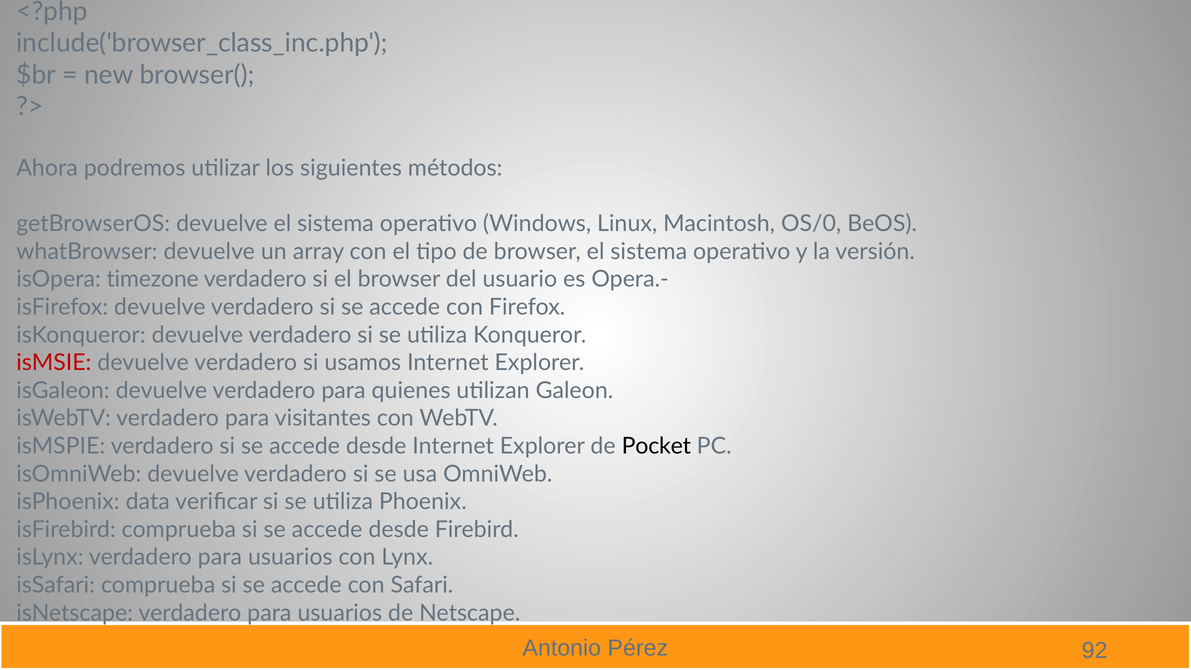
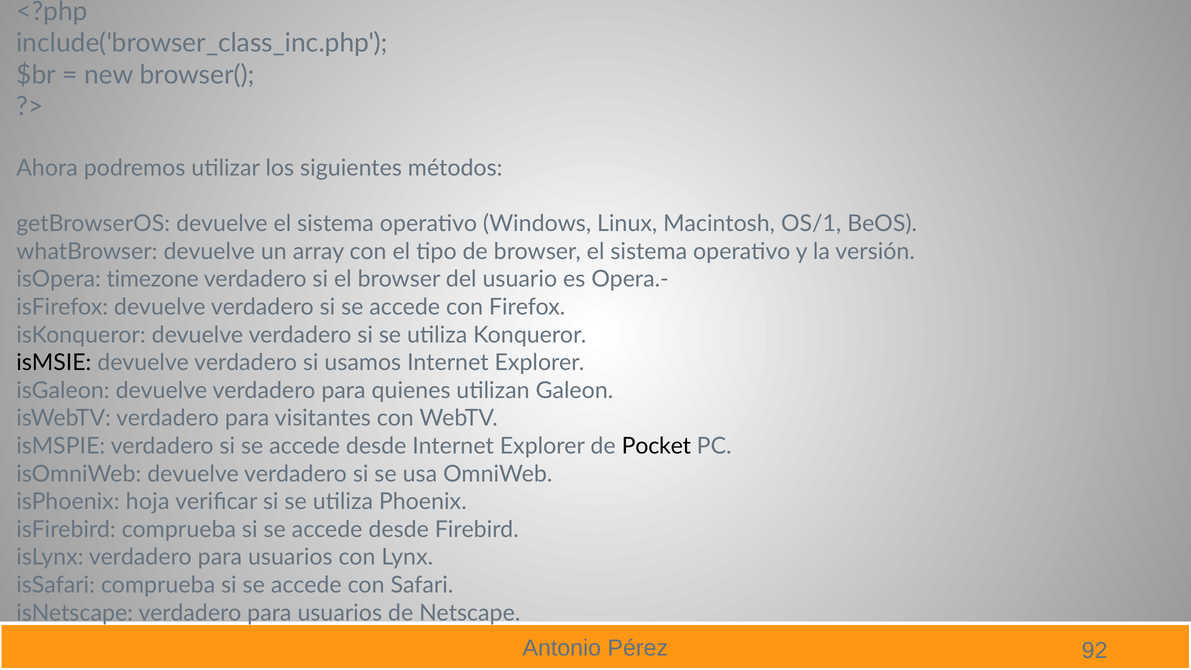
OS/0: OS/0 -> OS/1 (811, 224)
isMSIE colour: red -> black (54, 363)
data: data -> hoja (148, 502)
